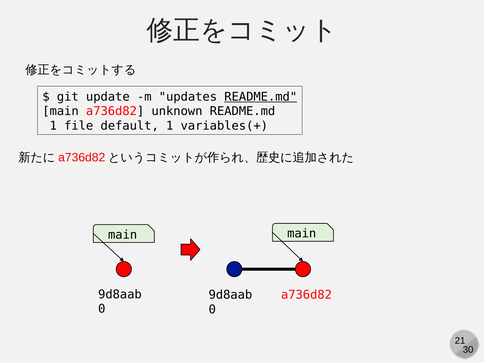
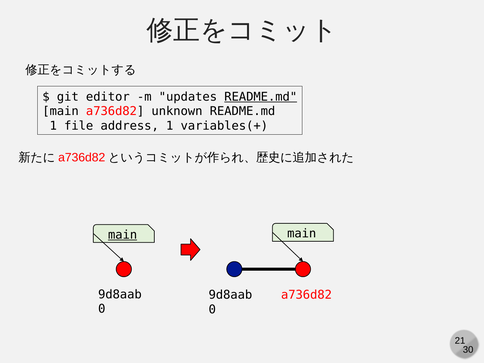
update: update -> editor (108, 97)
default: default -> address (130, 126)
main underline: none -> present (123, 235)
